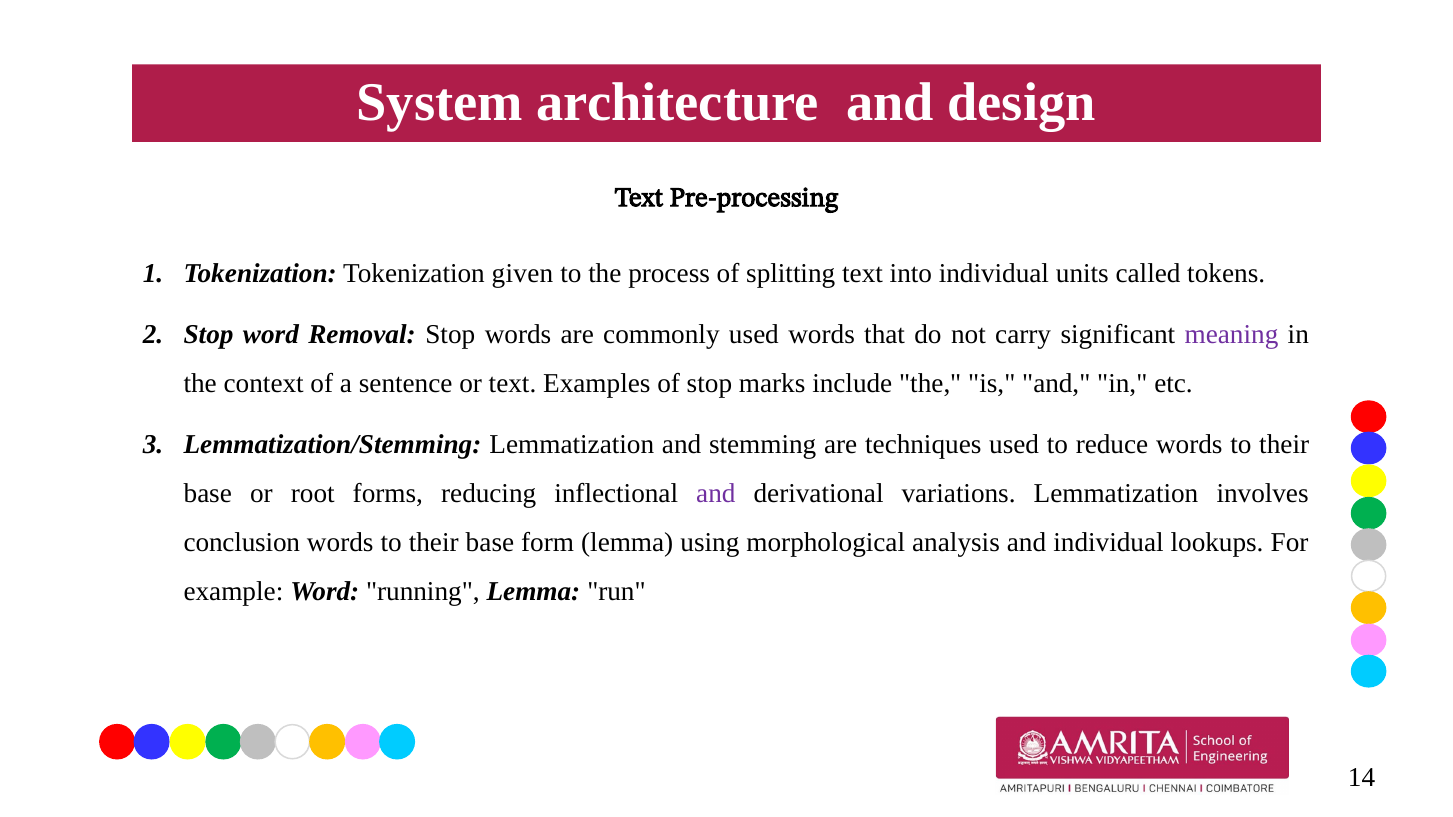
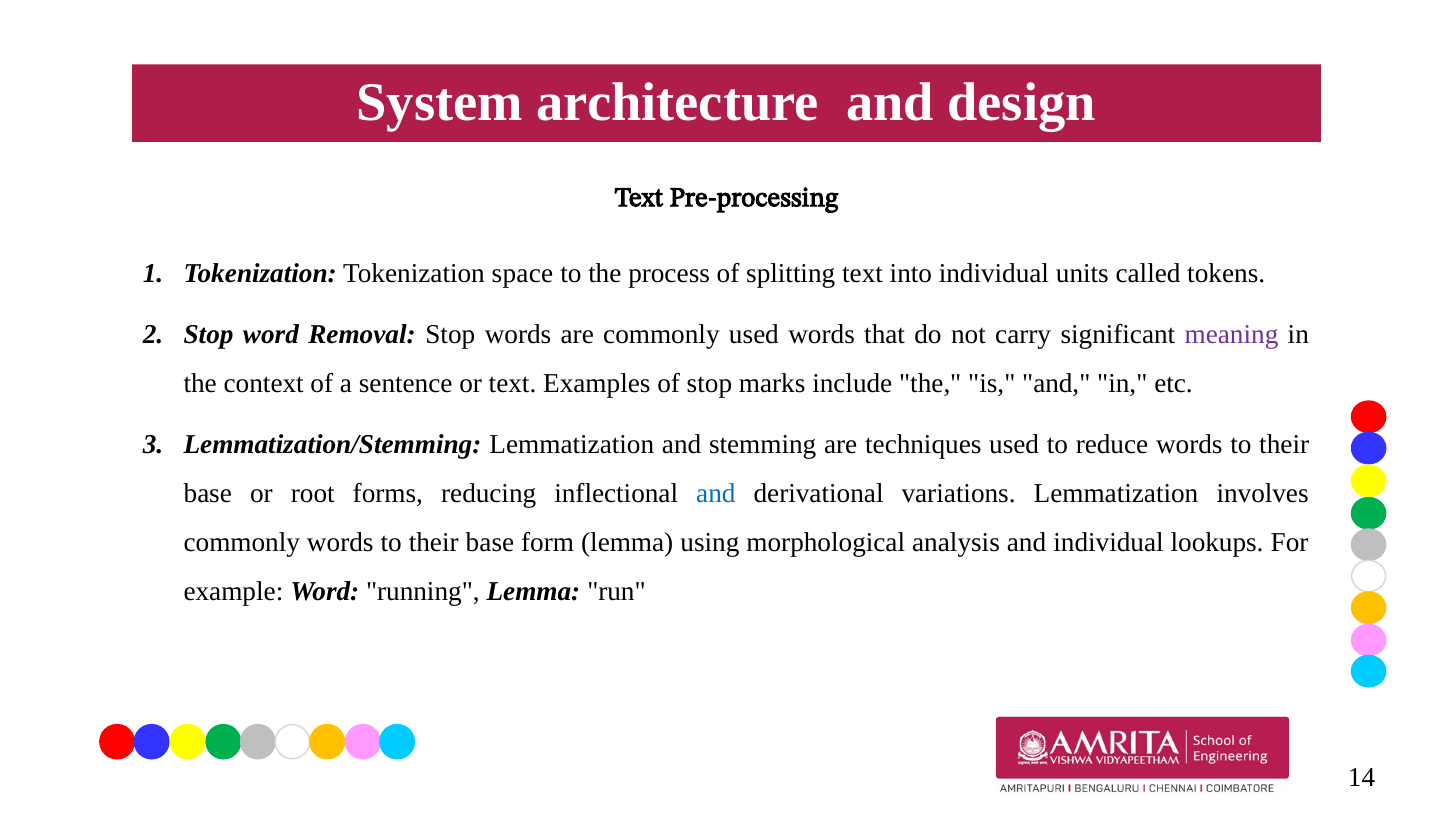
given: given -> space (522, 274)
and colour: purple -> blue (716, 494)
conclusion: conclusion -> commonly (242, 543)
